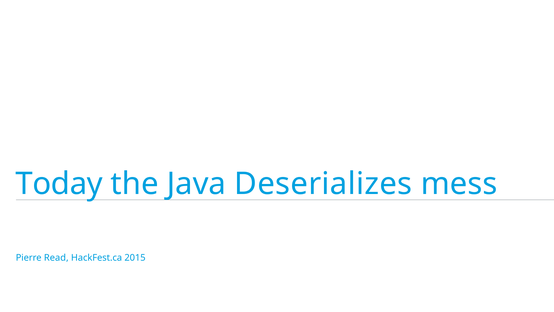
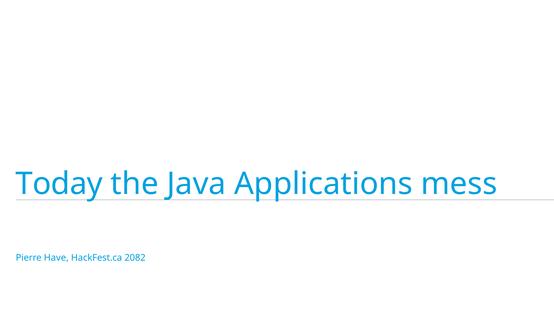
Deserializes: Deserializes -> Applications (323, 184)
Read: Read -> Have (56, 257)
2015: 2015 -> 2082 (135, 257)
